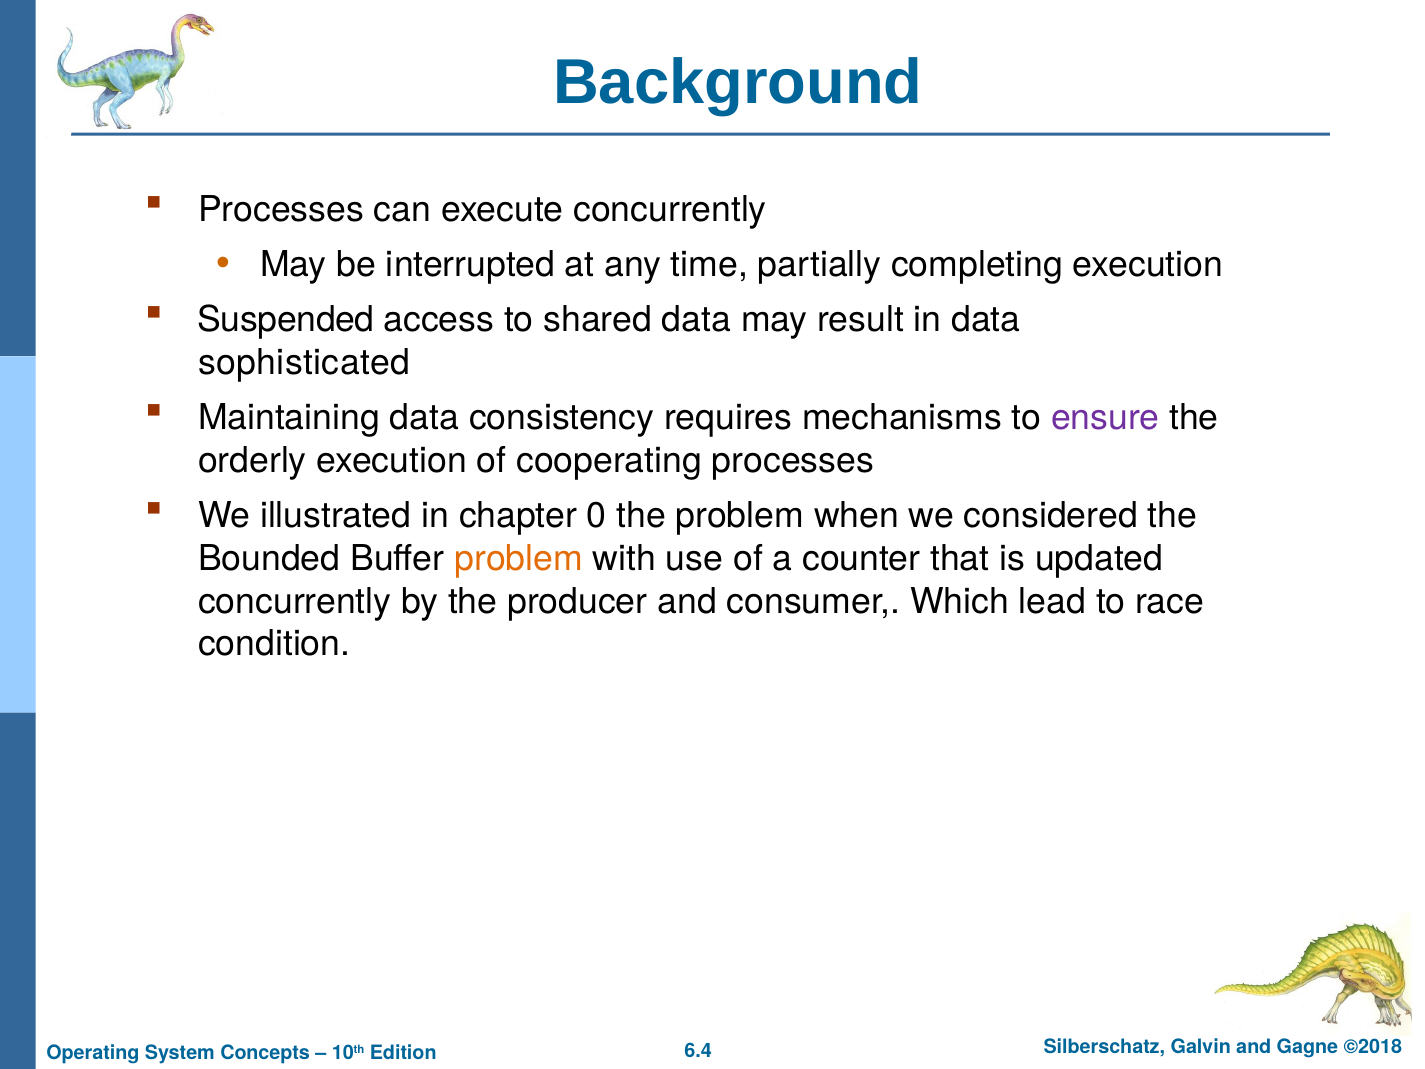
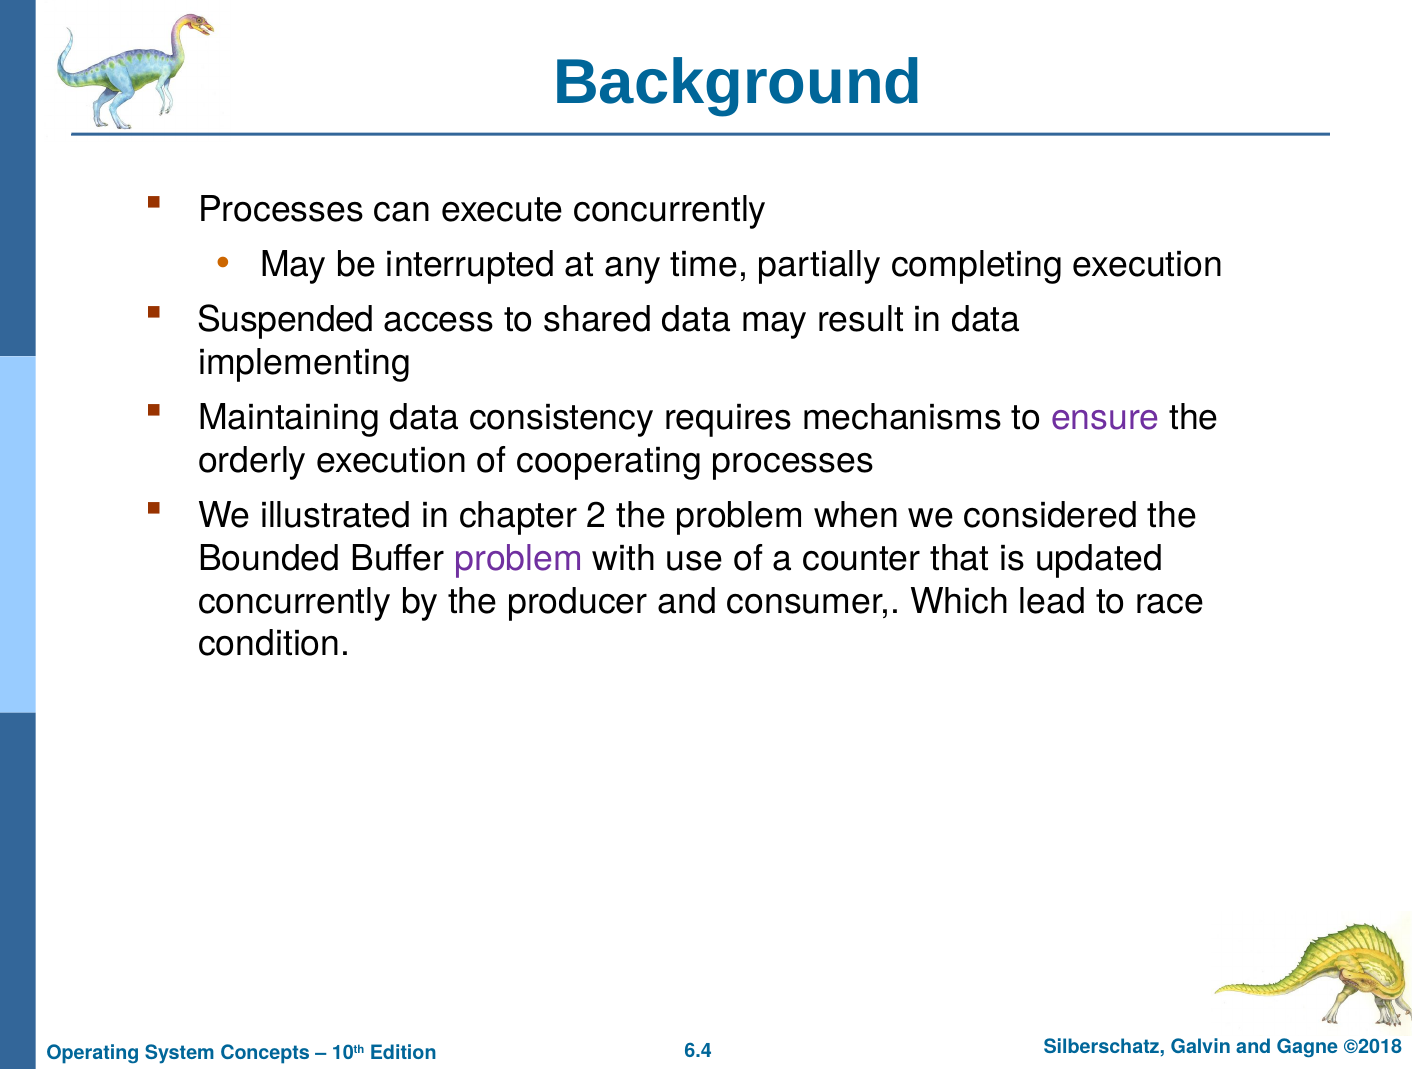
sophisticated: sophisticated -> implementing (304, 362)
0: 0 -> 2 (597, 516)
problem colour: orange -> purple (519, 558)
